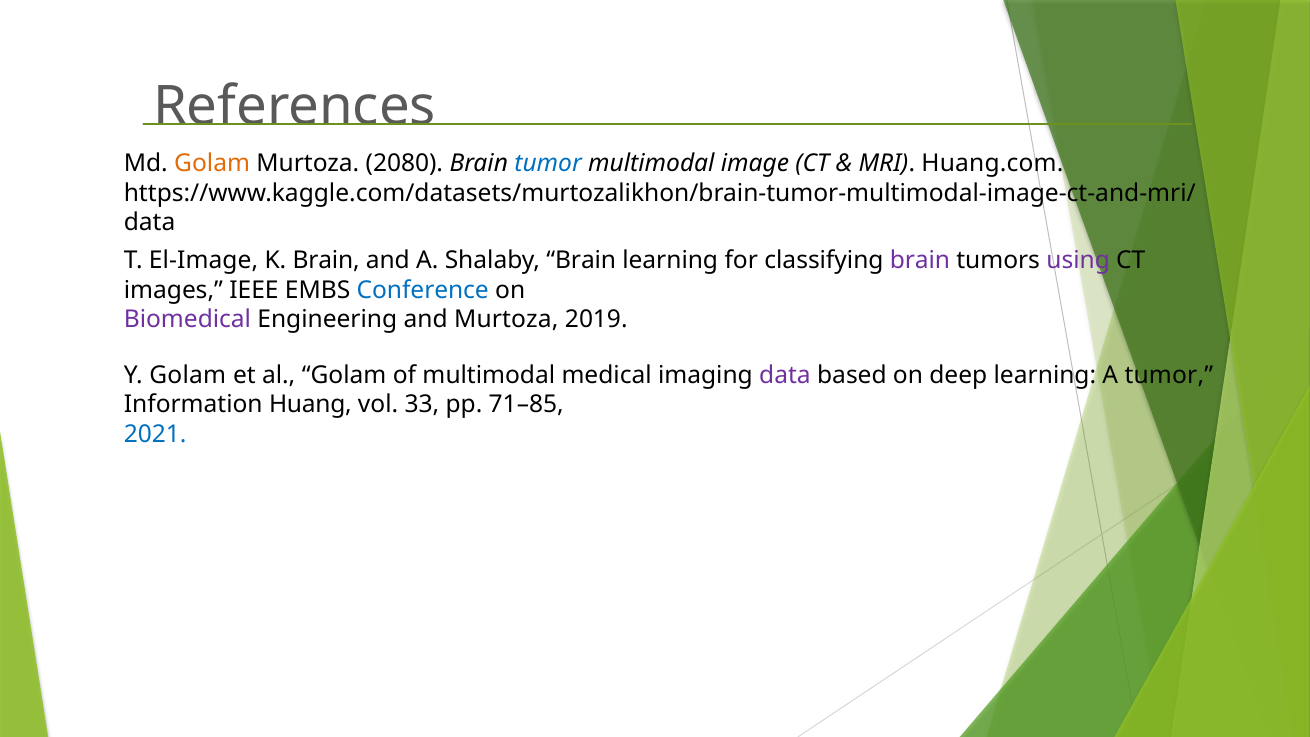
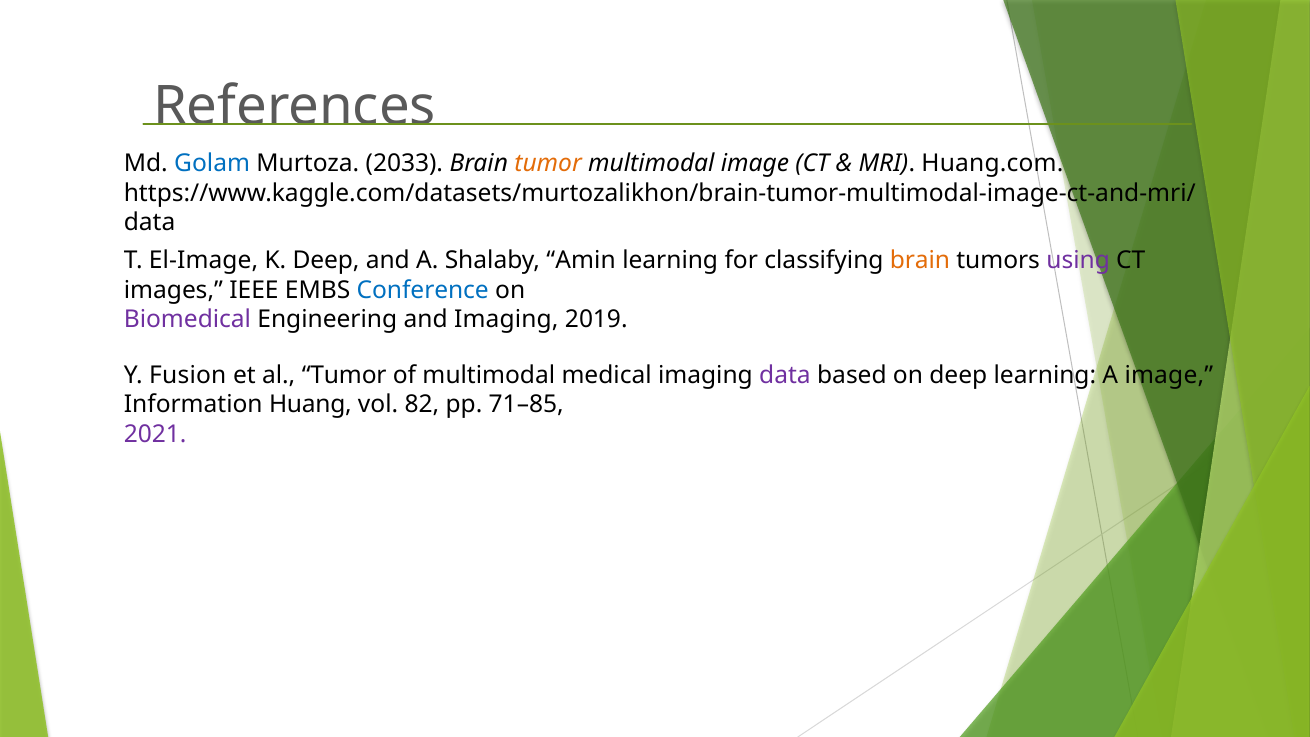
Golam colour: orange -> blue (212, 164)
2080: 2080 -> 2033 (404, 164)
tumor colour: blue -> orange (548, 164)
K Brain: Brain -> Deep (326, 261)
Shalaby Brain: Brain -> Amin (581, 261)
brain colour: purple -> orange (920, 261)
and Murtoza: Murtoza -> Imaging (506, 320)
Y Golam: Golam -> Fusion (188, 375)
al Golam: Golam -> Tumor (344, 375)
A tumor: tumor -> image (1169, 375)
33: 33 -> 82 (422, 405)
2021 colour: blue -> purple (155, 434)
